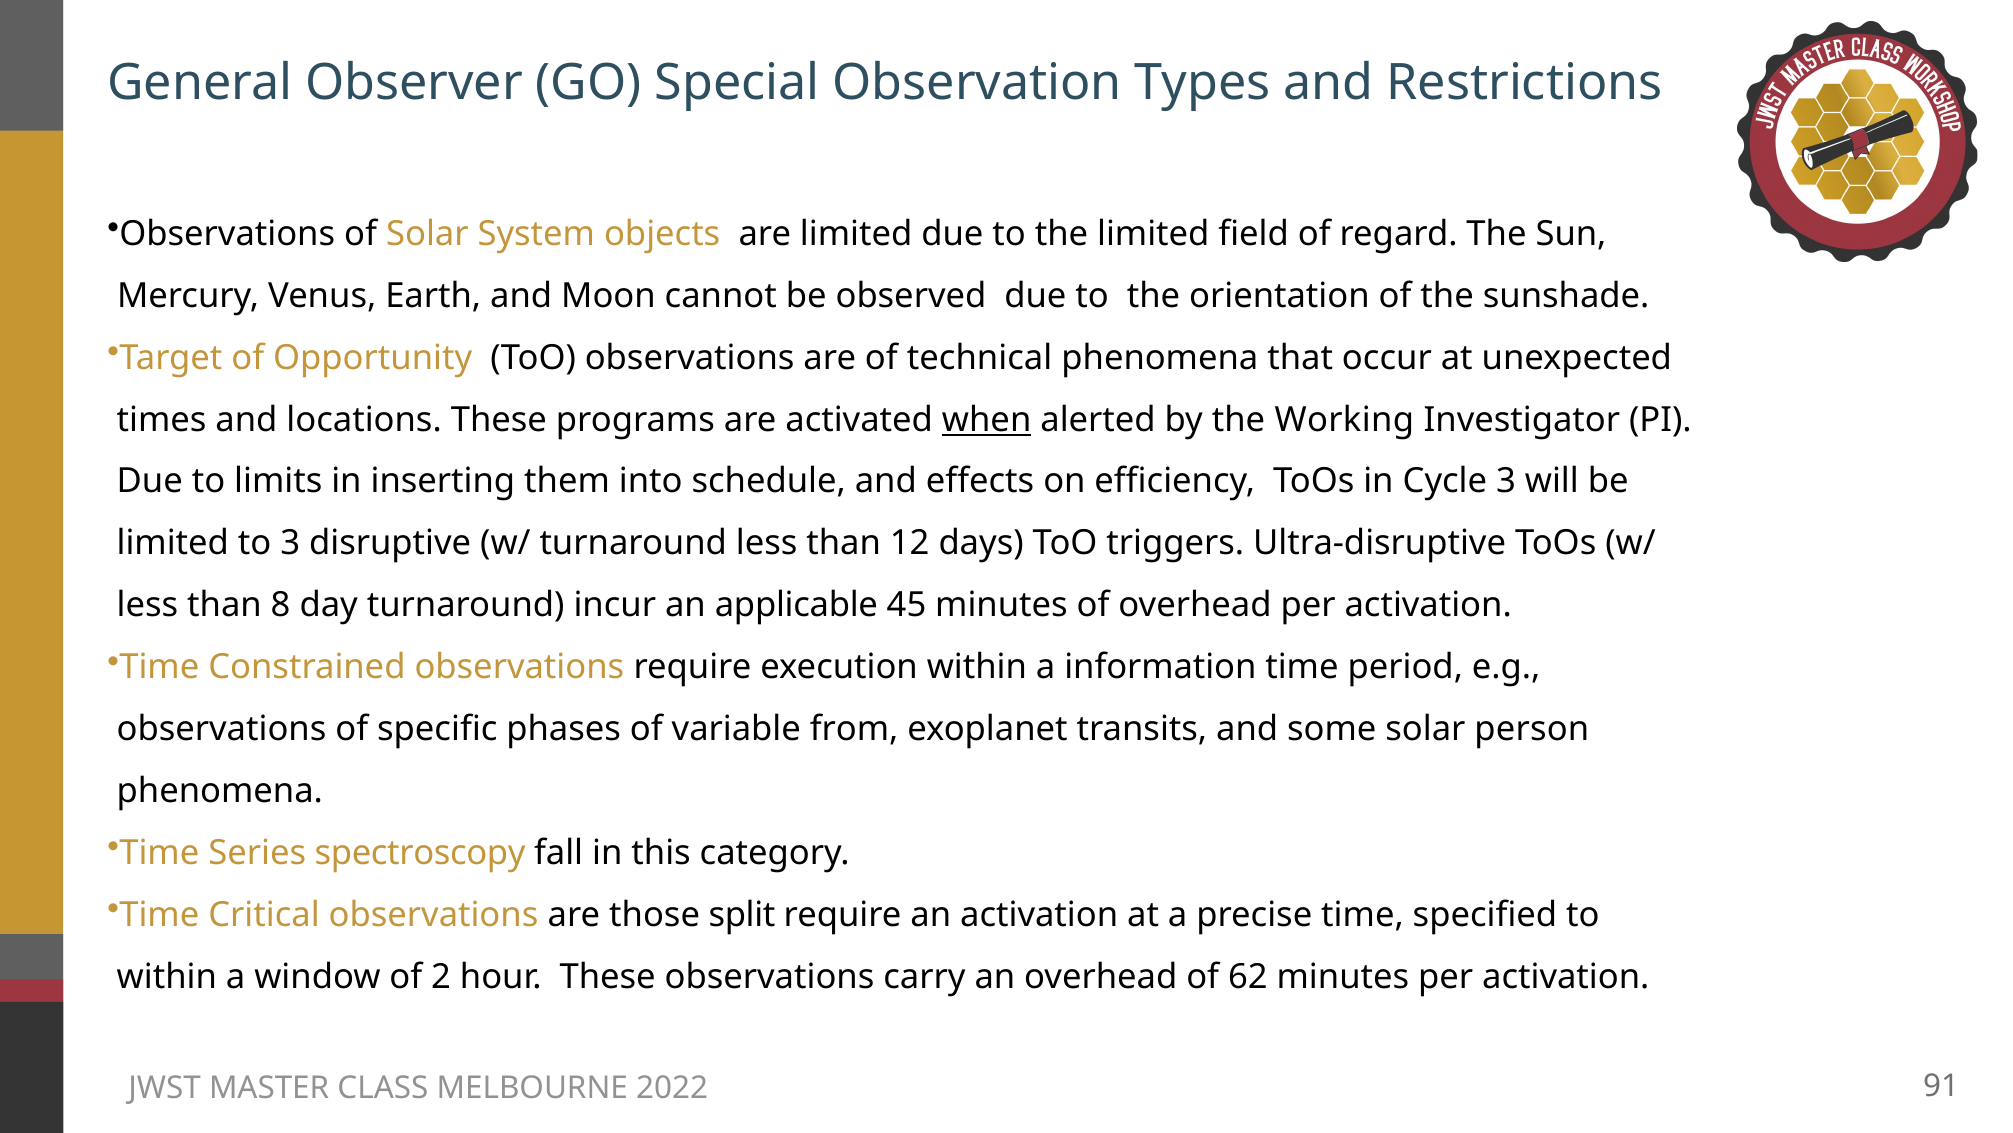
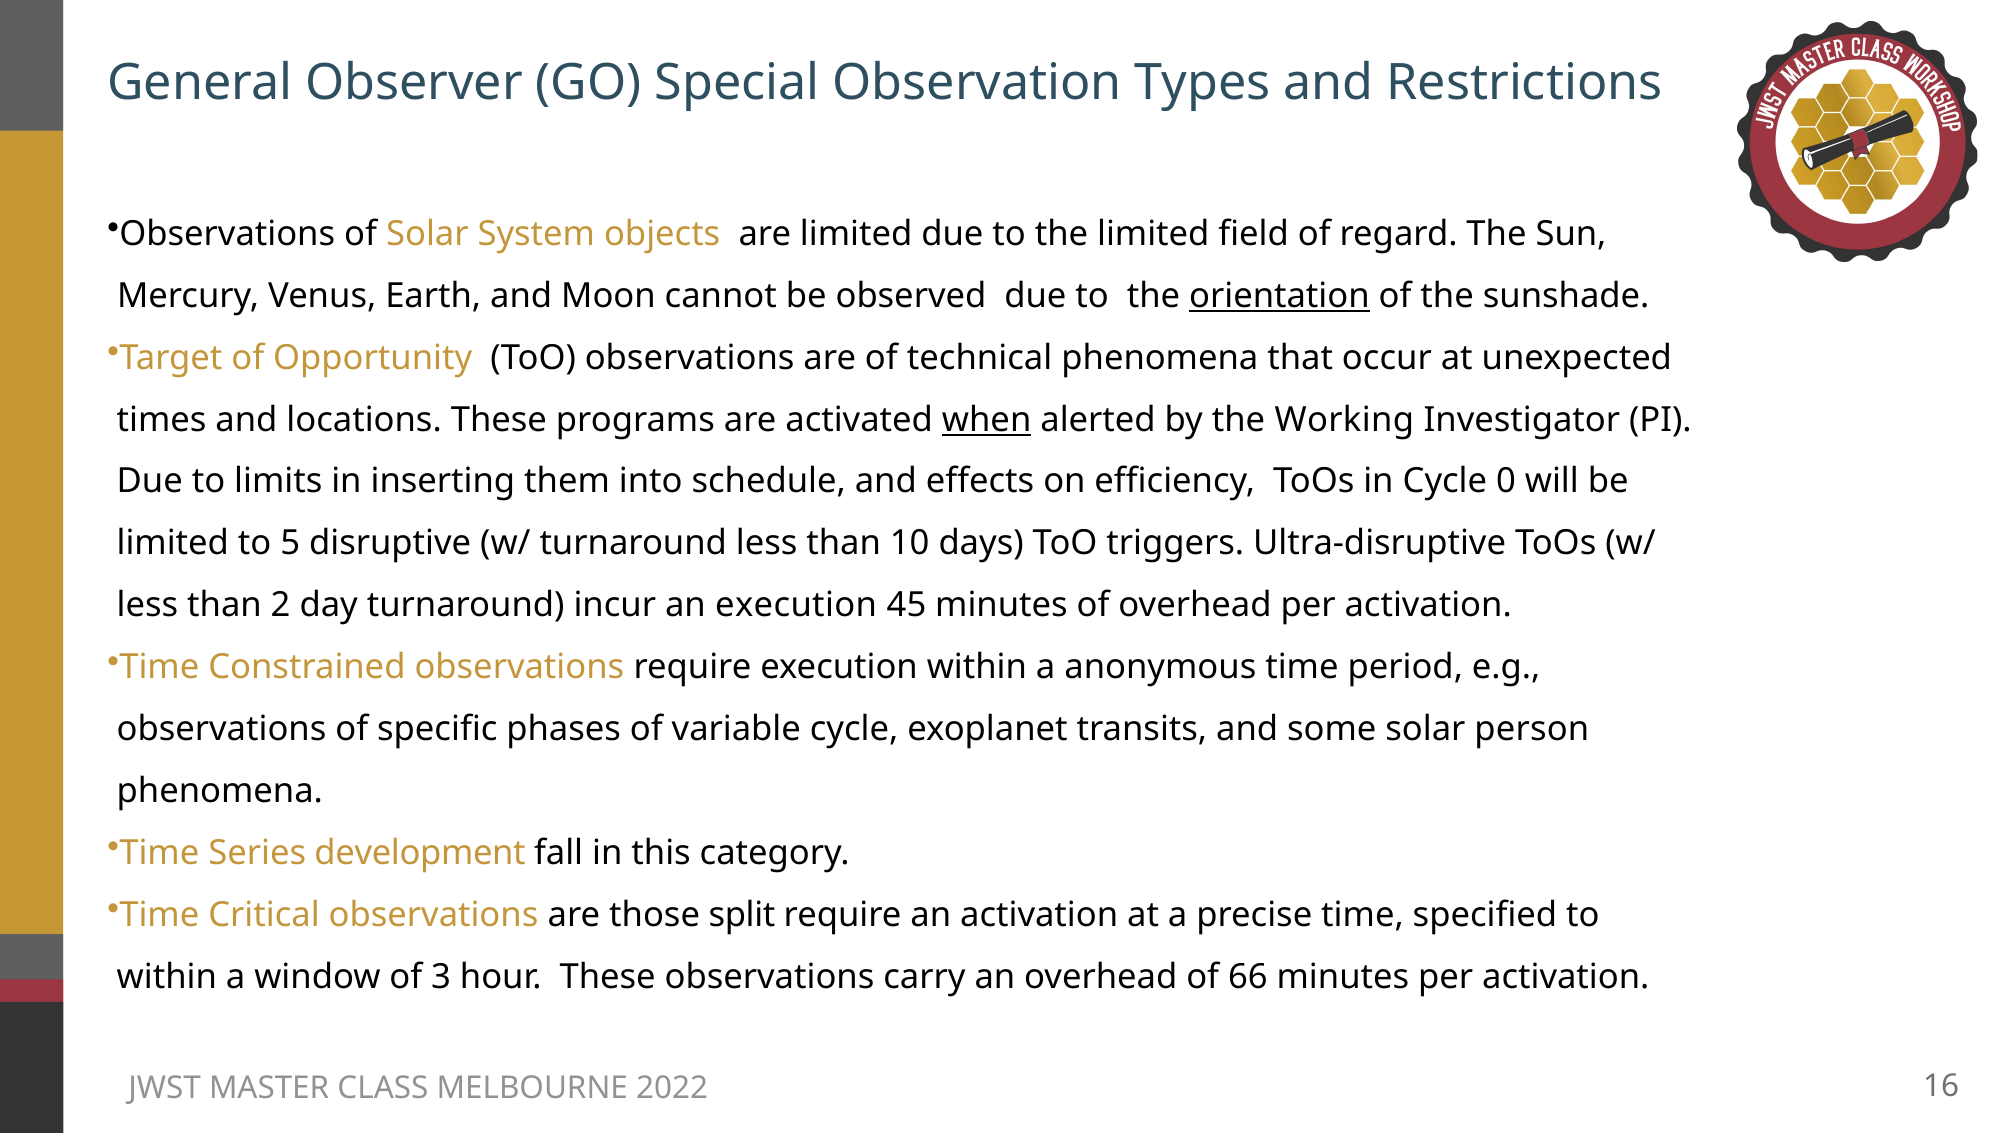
orientation underline: none -> present (1279, 296)
Cycle 3: 3 -> 0 (1506, 481)
to 3: 3 -> 5 (290, 543)
12: 12 -> 10 (910, 543)
8: 8 -> 2 (281, 605)
an applicable: applicable -> execution (796, 605)
information: information -> anonymous (1160, 667)
variable from: from -> cycle (854, 729)
spectroscopy: spectroscopy -> development (420, 852)
2: 2 -> 3 (441, 976)
62: 62 -> 66 (1248, 976)
91: 91 -> 16 (1941, 1085)
